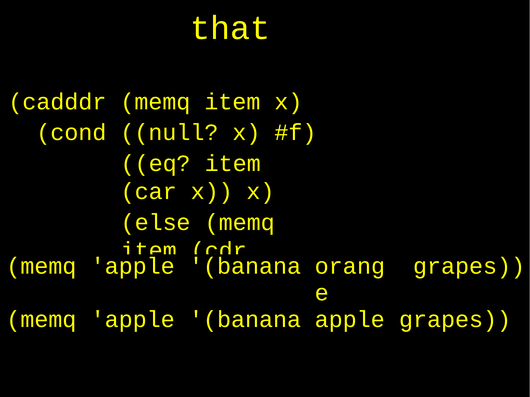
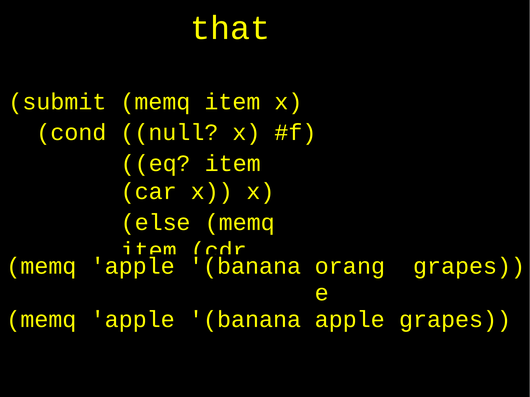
cadddr: cadddr -> submit (58, 102)
